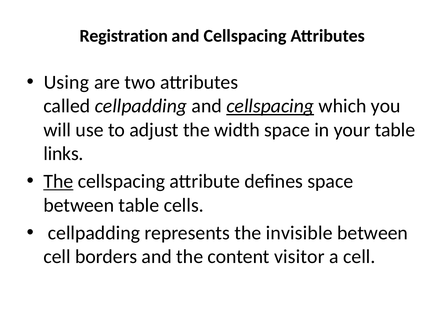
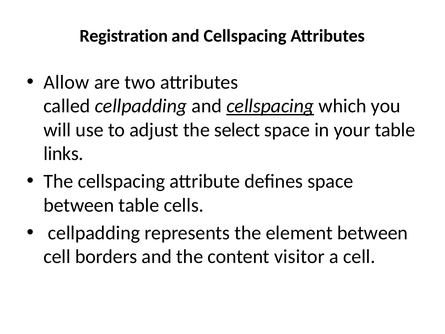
Using: Using -> Allow (66, 82)
width: width -> select (237, 130)
The underline: present -> none (58, 181)
invisible: invisible -> element (299, 233)
